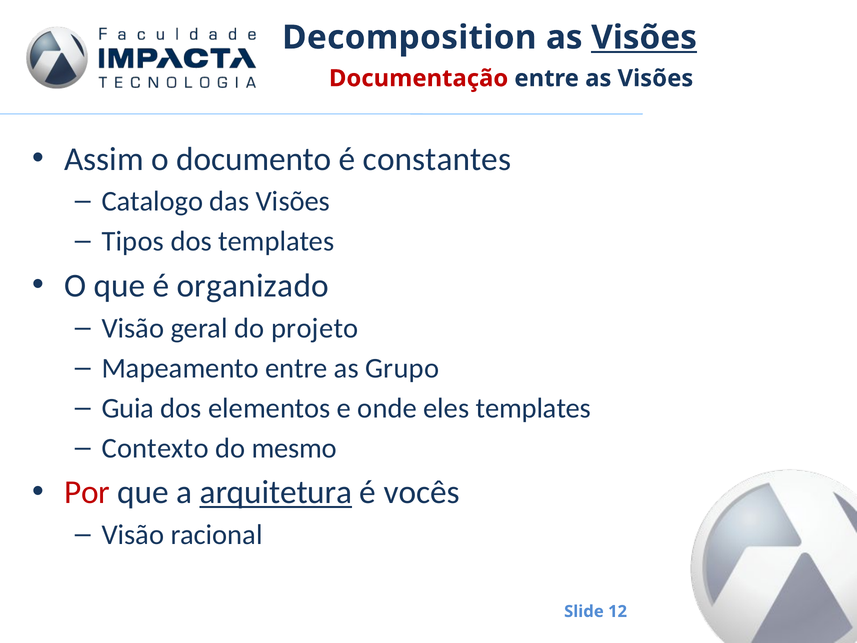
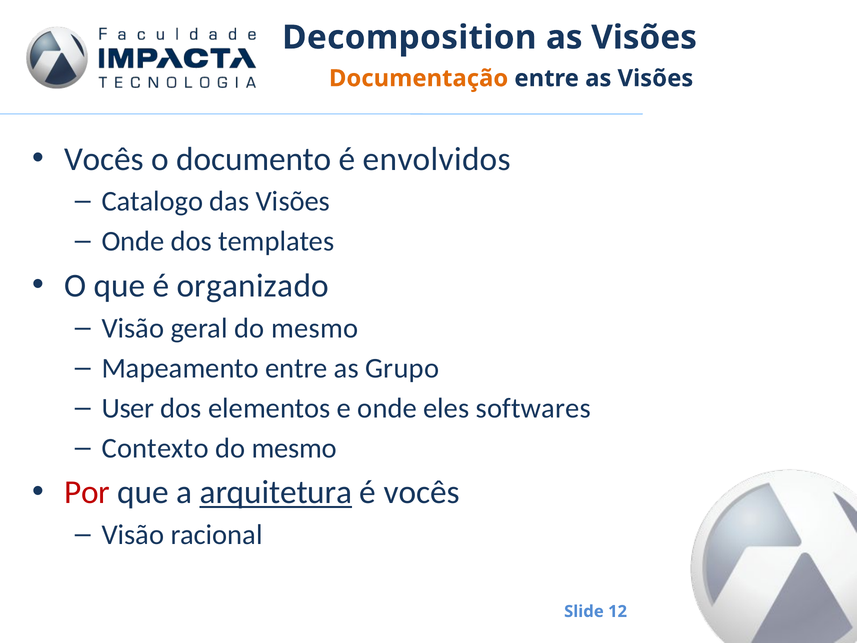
Visões underline: present -> none (644, 37)
Documentação colour: red -> orange (419, 78)
Assim: Assim -> Vocês (104, 159)
constantes: constantes -> envolvidos (437, 159)
Tipos: Tipos -> Onde (133, 241)
geral do projeto: projeto -> mesmo (315, 328)
Guia: Guia -> User (128, 408)
eles templates: templates -> softwares (533, 408)
